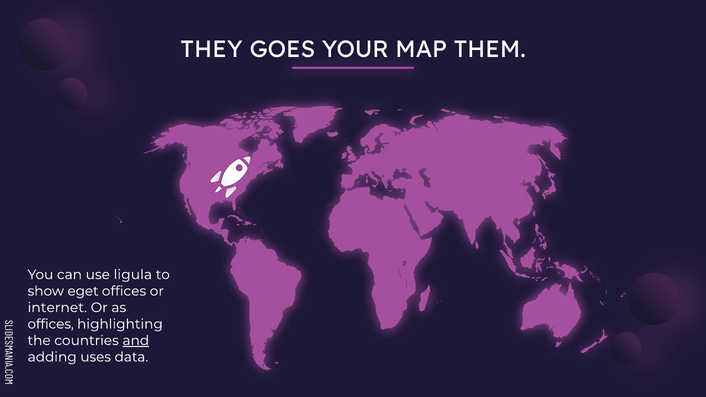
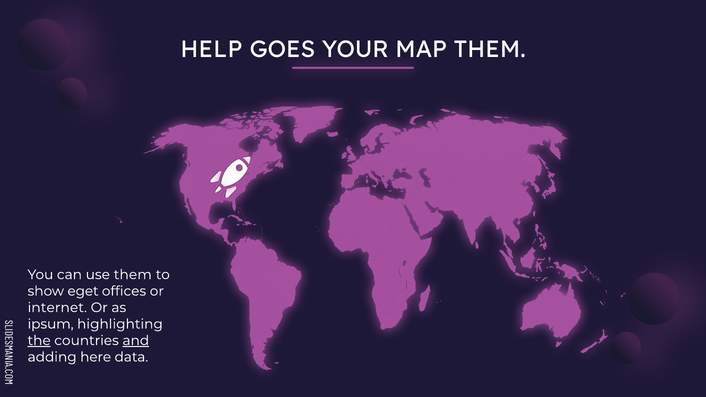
THEY: THEY -> HELP (211, 49)
use ligula: ligula -> them (133, 275)
offices: offices -> ipsum (51, 324)
the underline: none -> present (39, 341)
uses: uses -> here (96, 357)
